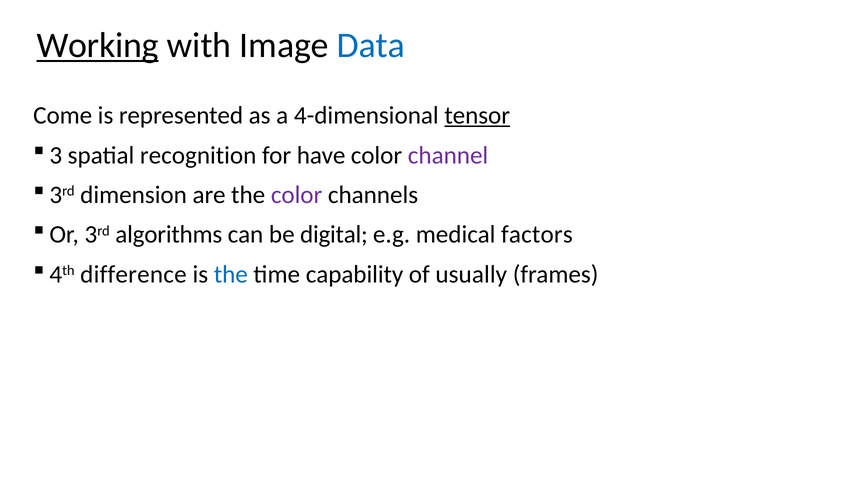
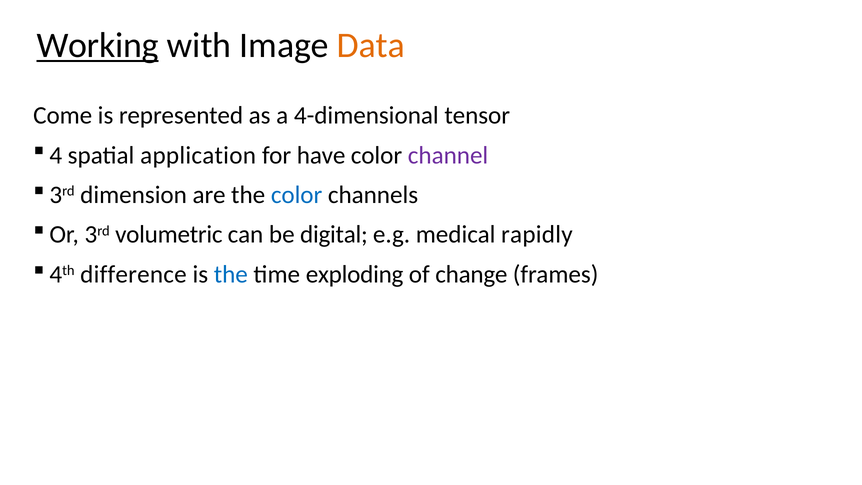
Data colour: blue -> orange (371, 45)
tensor underline: present -> none (477, 116)
3: 3 -> 4 (56, 155)
recognition: recognition -> application (198, 155)
color colour: purple -> blue (297, 195)
algorithms: algorithms -> volumetric (169, 235)
factors: factors -> rapidly (537, 235)
capability: capability -> exploding (355, 274)
usually: usually -> change (471, 274)
